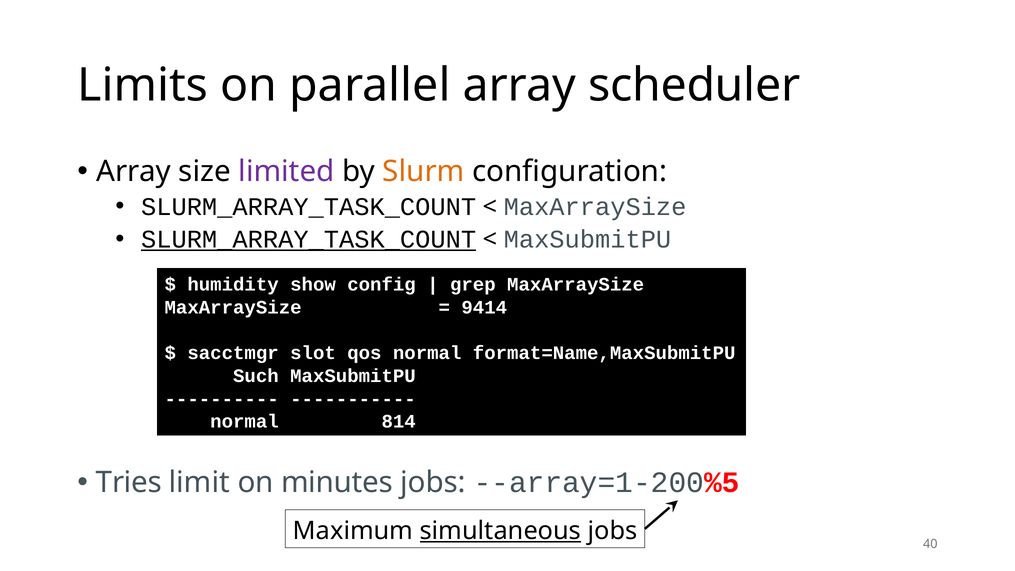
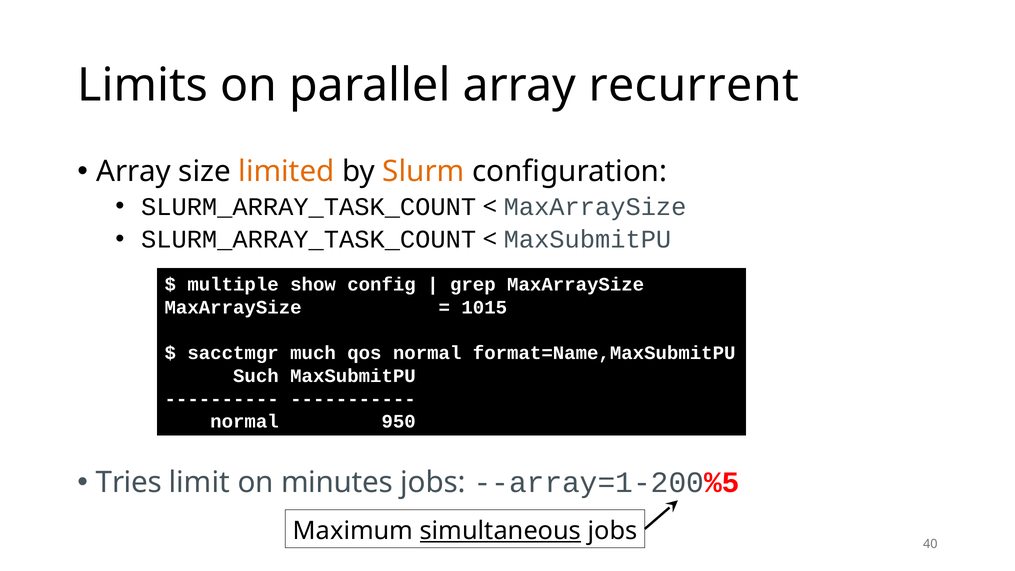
scheduler: scheduler -> recurrent (694, 85)
limited colour: purple -> orange (286, 172)
SLURM_ARRAY_TASK_COUNT underline: present -> none (309, 239)
humidity: humidity -> multiple (233, 285)
9414: 9414 -> 1015 (484, 307)
slot: slot -> much (313, 353)
814: 814 -> 950 (399, 422)
